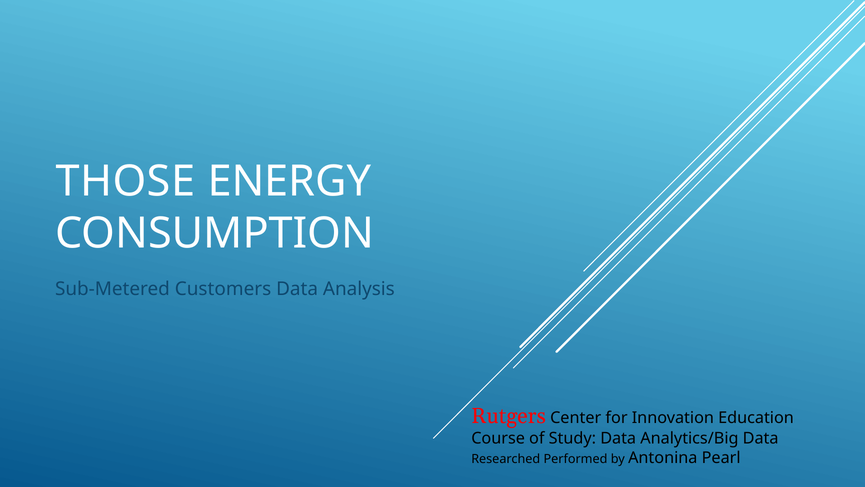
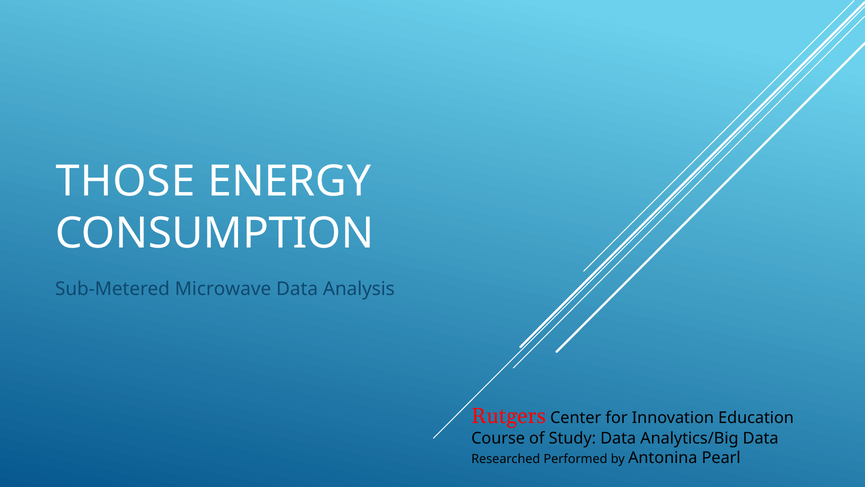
Customers: Customers -> Microwave (223, 289)
